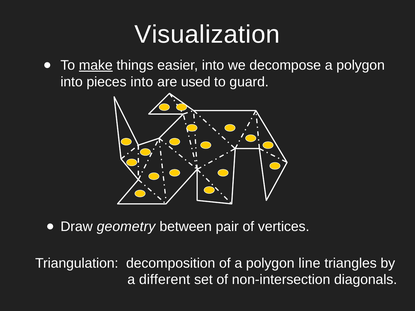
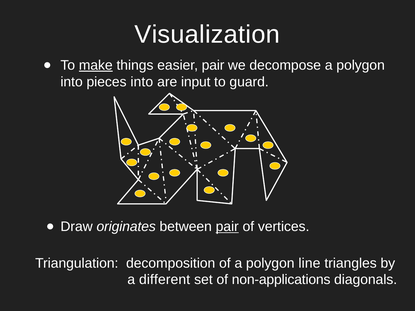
easier into: into -> pair (213, 65)
used: used -> input (196, 82)
geometry: geometry -> originates (126, 227)
pair underline: none -> present (227, 227)
non-intersection: non-intersection -> non-applications (281, 280)
